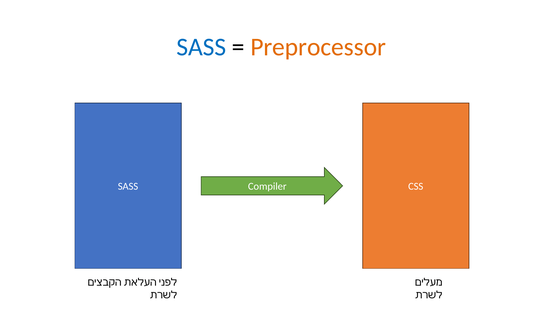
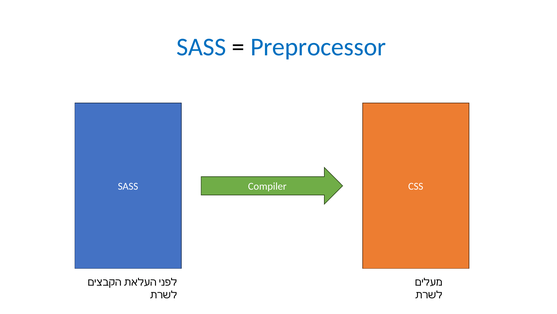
Preprocessor colour: orange -> blue (318, 47)
